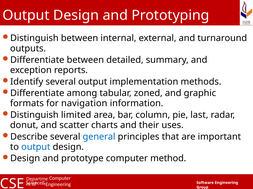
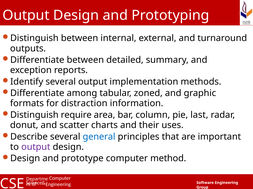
navigation: navigation -> distraction (84, 104)
limited: limited -> require (76, 115)
output colour: blue -> purple (36, 148)
